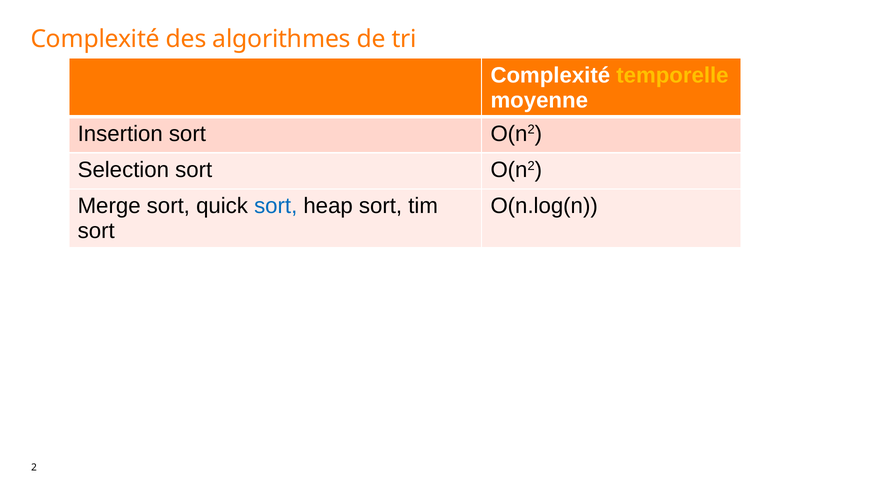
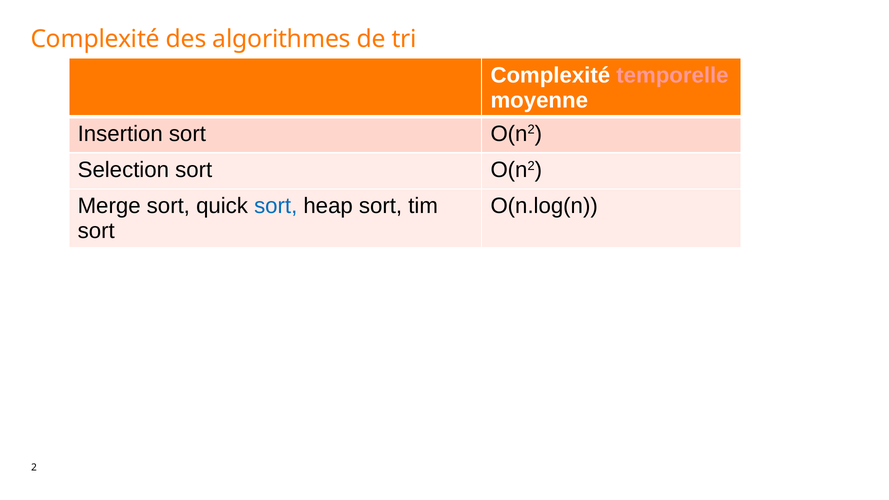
temporelle colour: yellow -> pink (672, 75)
